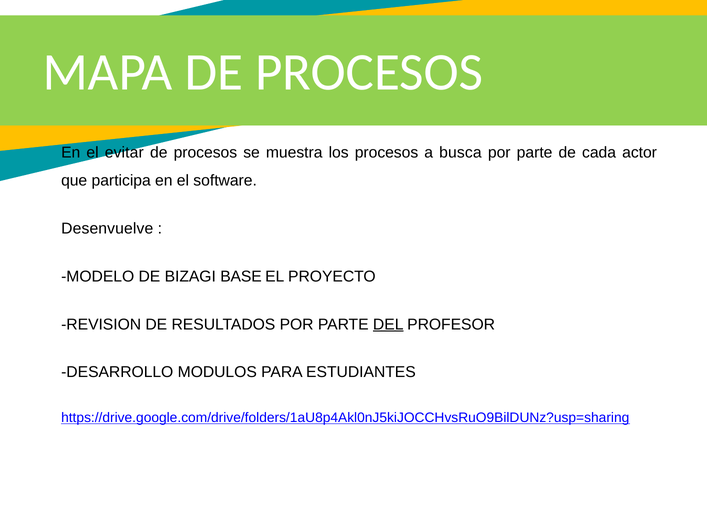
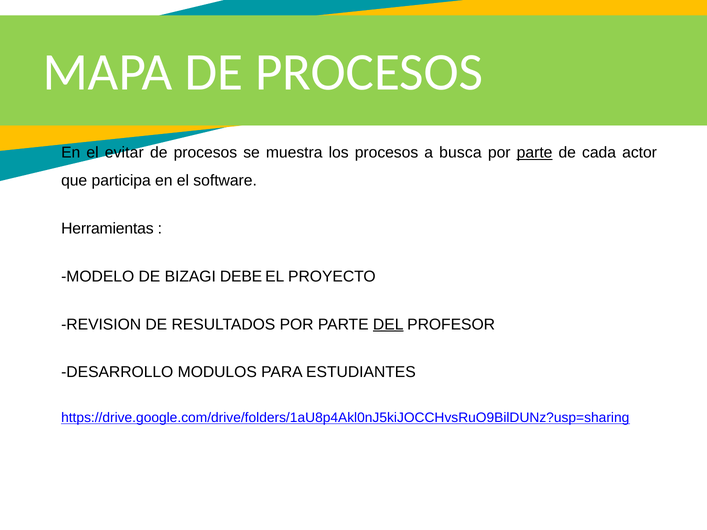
parte underline: none -> present (535, 153)
Desenvuelve: Desenvuelve -> Herramientas (107, 229)
BASE: BASE -> DEBE (241, 277)
